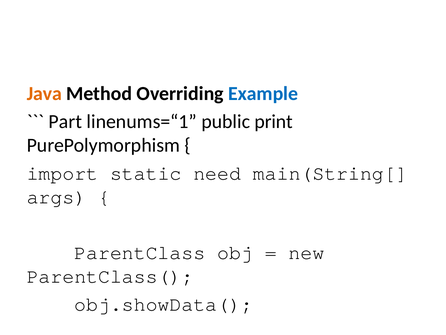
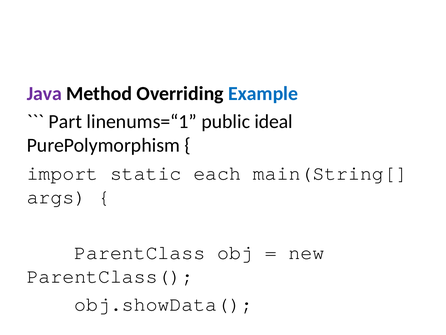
Java colour: orange -> purple (44, 94)
print: print -> ideal (274, 121)
need: need -> each (217, 173)
